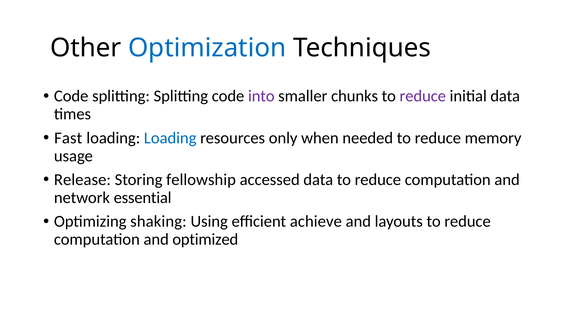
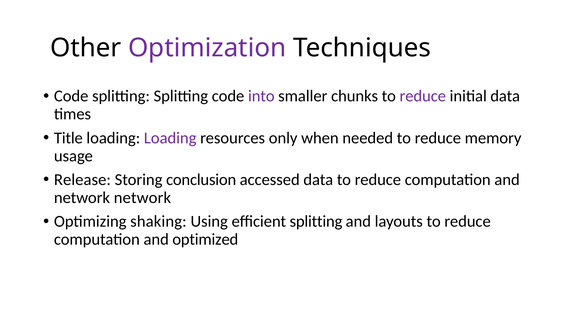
Optimization colour: blue -> purple (207, 48)
Fast: Fast -> Title (68, 138)
Loading colour: blue -> purple (170, 138)
fellowship: fellowship -> conclusion (201, 179)
network essential: essential -> network (142, 197)
efficient achieve: achieve -> splitting (316, 221)
